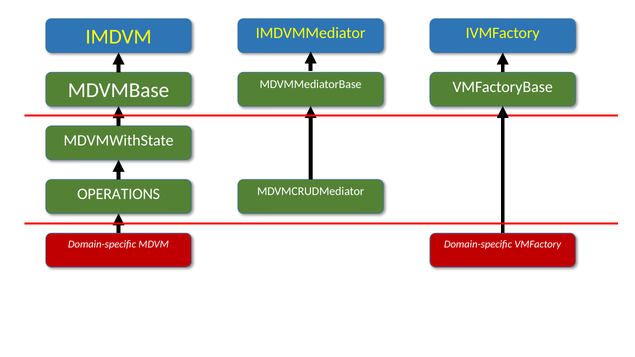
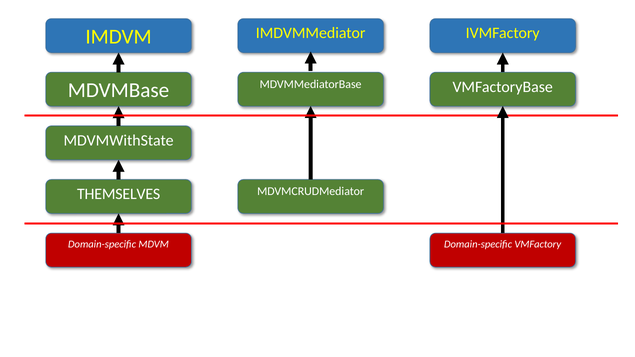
OPERATIONS: OPERATIONS -> THEMSELVES (119, 194)
